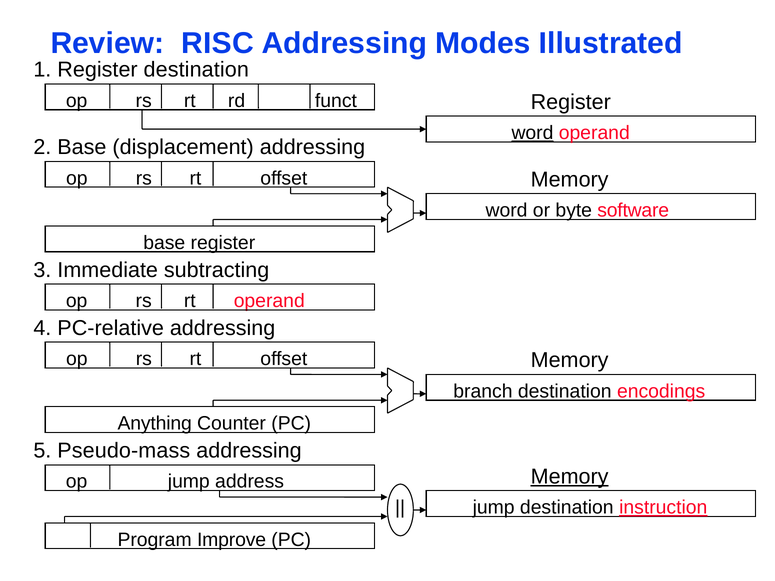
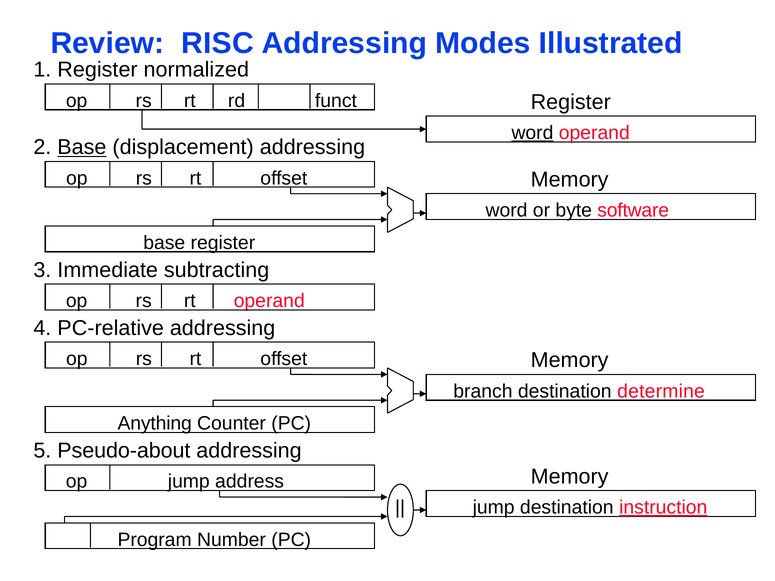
Register destination: destination -> normalized (196, 70)
Base underline: none -> present (82, 147)
encodings: encodings -> determine (661, 391)
Pseudo-mass: Pseudo-mass -> Pseudo-about (124, 451)
Memory underline: present -> none (570, 477)
Improve: Improve -> Number (231, 540)
